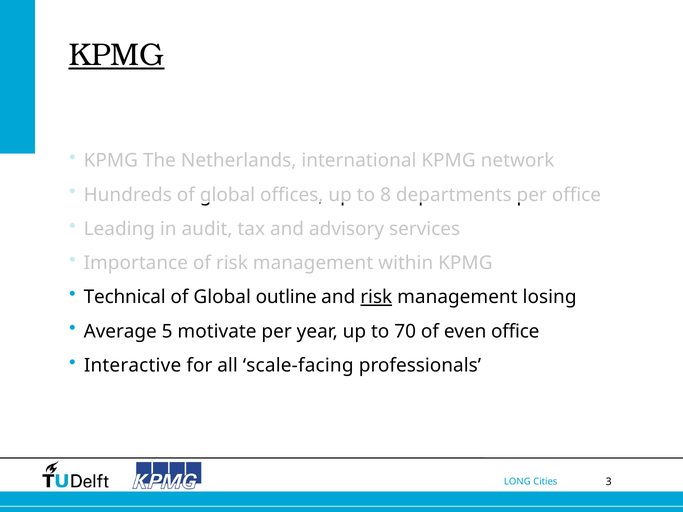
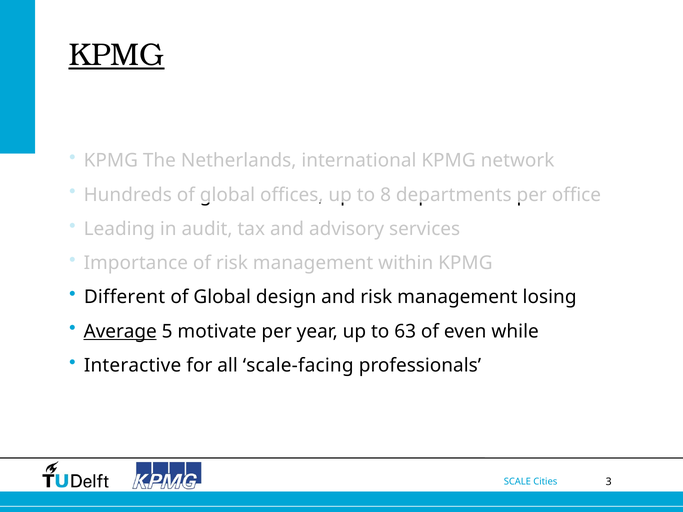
Technical: Technical -> Different (125, 297)
outline: outline -> design (286, 297)
risk underline: present -> none (376, 297)
Average underline: none -> present (120, 331)
70: 70 -> 63 (405, 331)
even office: office -> while (515, 331)
LONG: LONG -> SCALE (517, 482)
